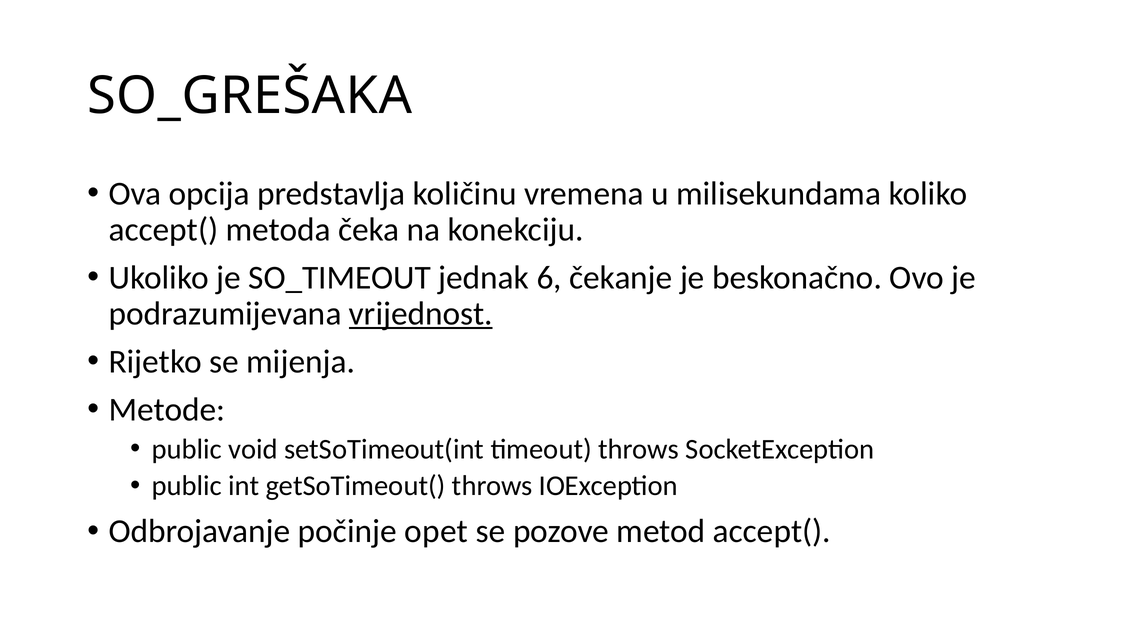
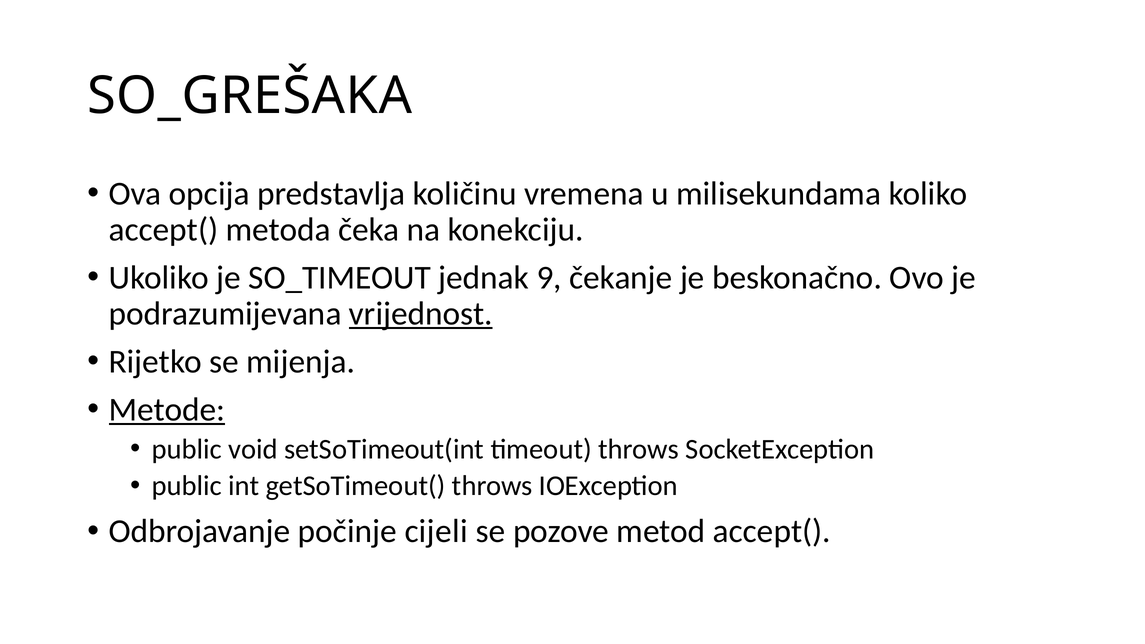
6: 6 -> 9 (549, 278)
Metode underline: none -> present (167, 410)
opet: opet -> cijeli (436, 531)
